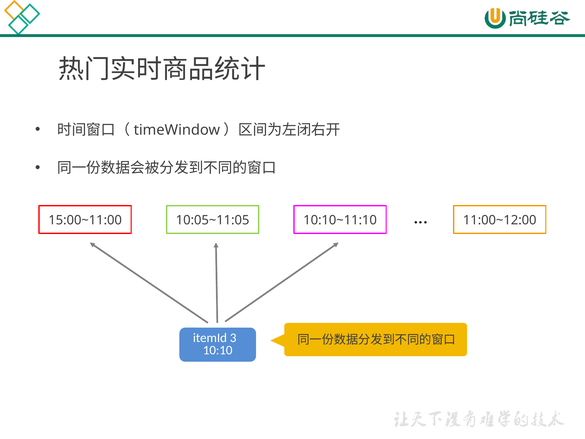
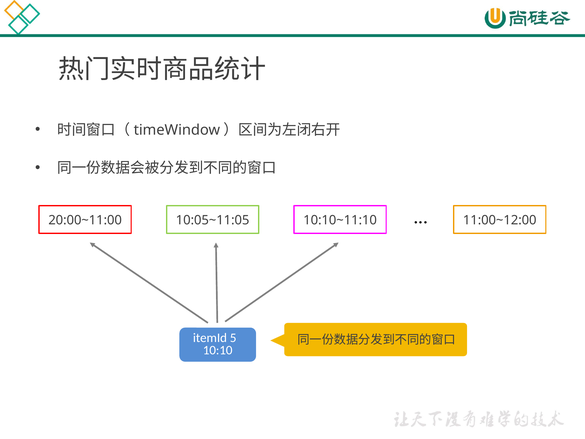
15:00~11:00: 15:00~11:00 -> 20:00~11:00 (85, 220)
3: 3 -> 5 (233, 338)
